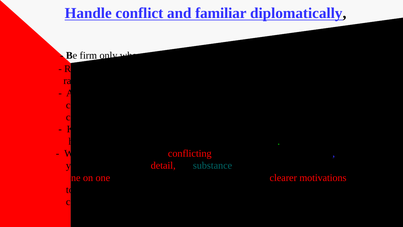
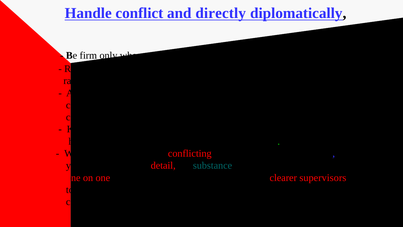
familiar: familiar -> directly (221, 13)
motivations: motivations -> supervisors (323, 178)
